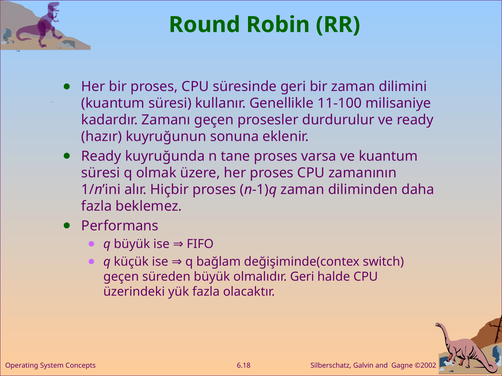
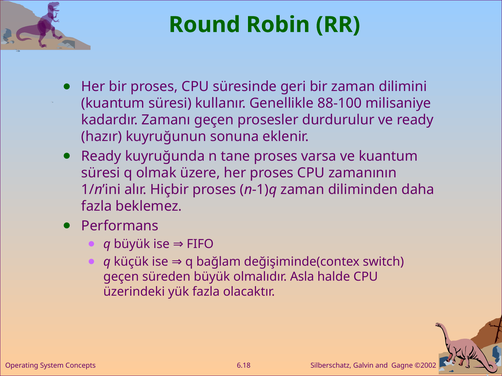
11-100: 11-100 -> 88-100 (340, 103)
olmalıdır Geri: Geri -> Asla (302, 277)
